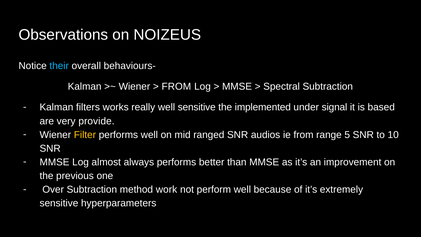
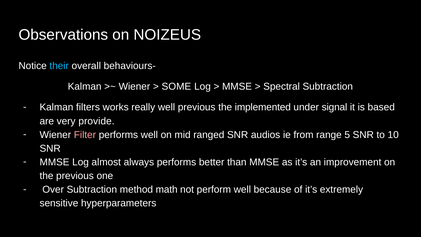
FROM: FROM -> SOME (176, 87)
well sensitive: sensitive -> previous (197, 107)
Filter colour: yellow -> pink (85, 135)
work: work -> math (167, 190)
